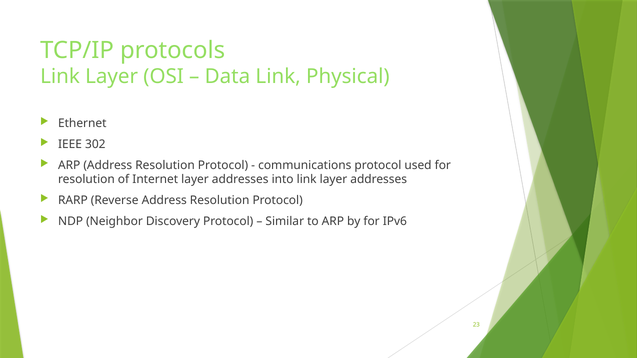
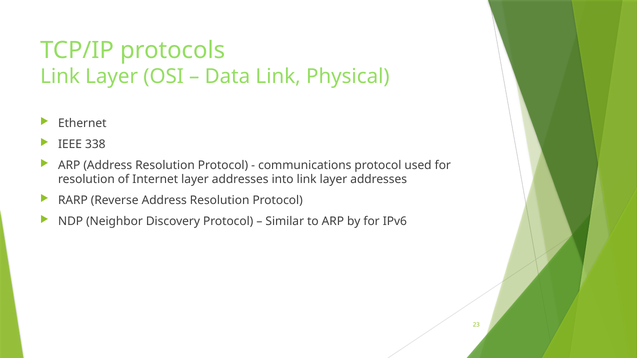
302: 302 -> 338 (95, 144)
